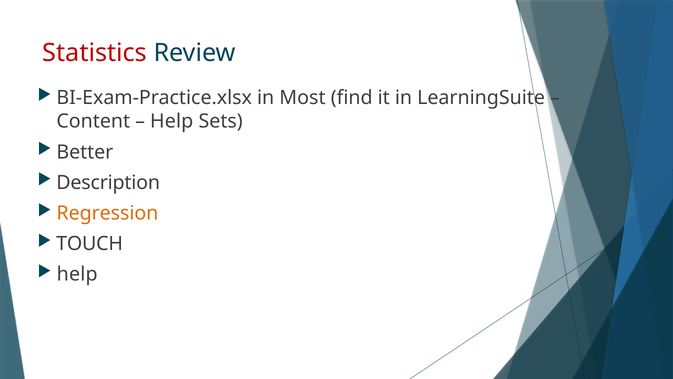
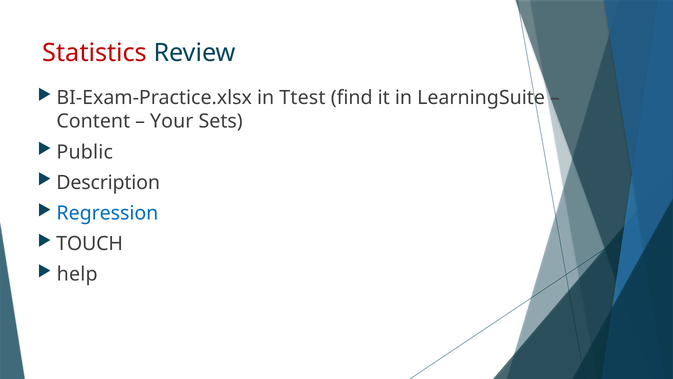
Most: Most -> Ttest (302, 98)
Help: Help -> Your (172, 121)
Better: Better -> Public (85, 152)
Regression colour: orange -> blue (107, 213)
